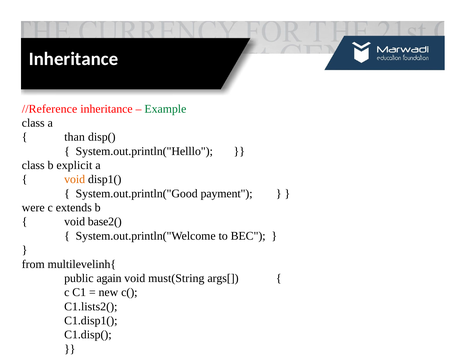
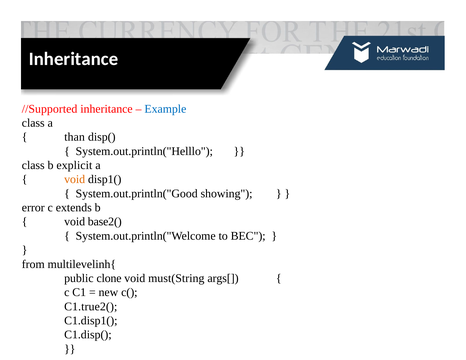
//Reference: //Reference -> //Supported (50, 109)
Example colour: green -> blue (165, 109)
payment: payment -> showing (227, 194)
were: were -> error (33, 208)
again: again -> clone (109, 278)
C1.lists2(: C1.lists2( -> C1.true2( (91, 307)
